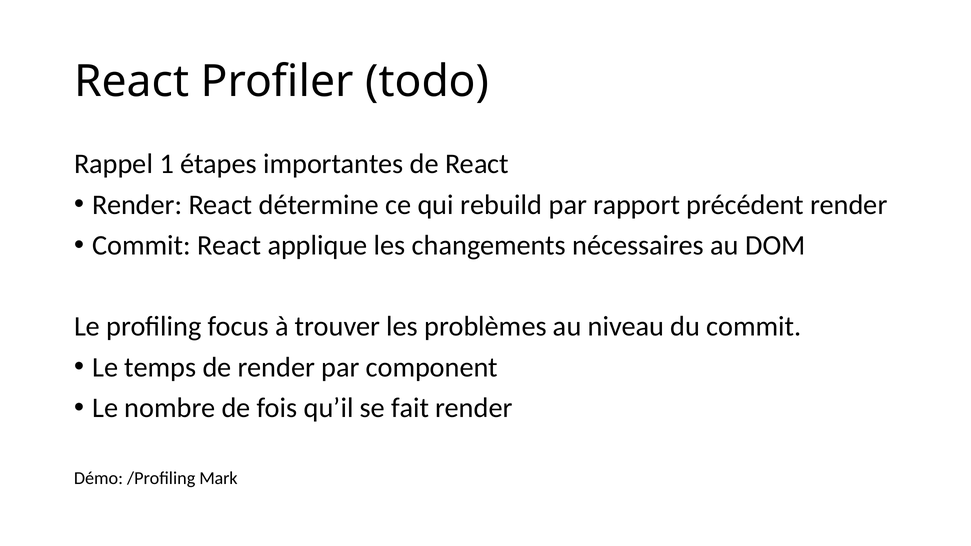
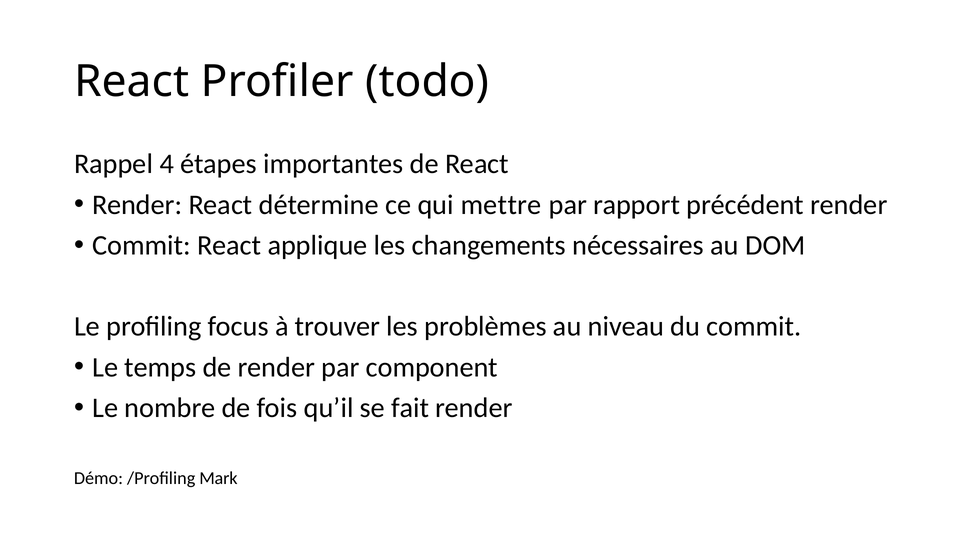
1: 1 -> 4 (167, 164)
rebuild: rebuild -> mettre (501, 205)
